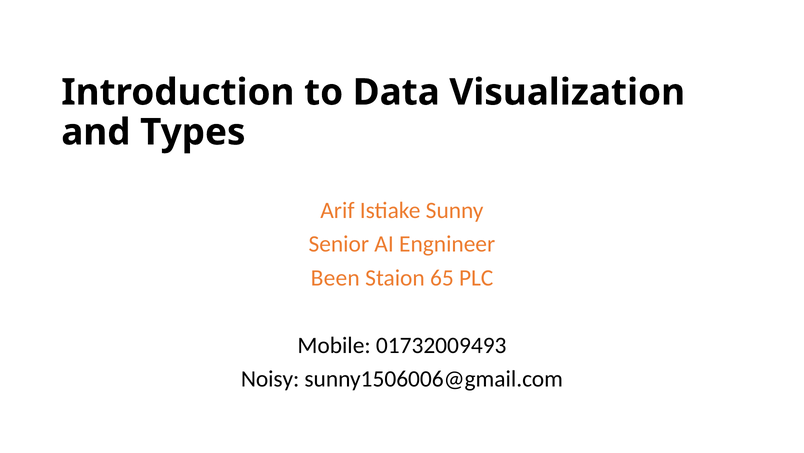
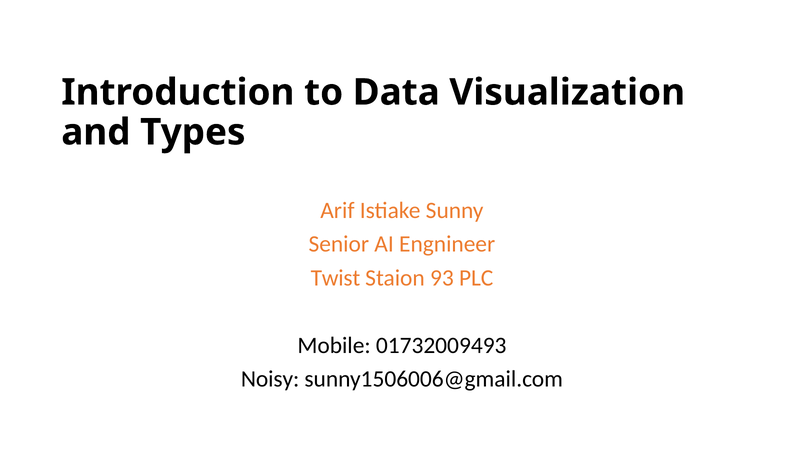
Been: Been -> Twist (335, 277)
65: 65 -> 93 (442, 277)
